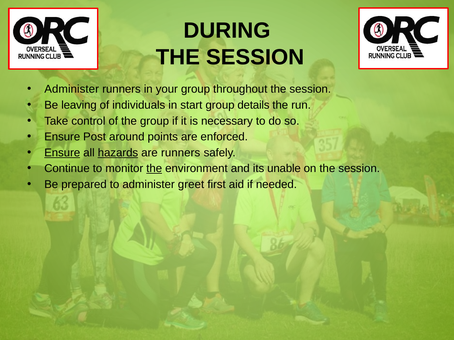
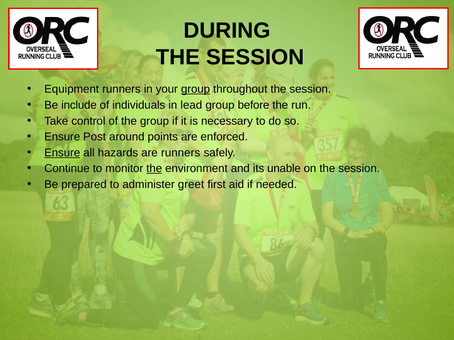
Administer: Administer -> Equipment (72, 89)
group underline: none -> present (196, 89)
leaving: leaving -> include (79, 105)
start: start -> lead (191, 105)
details: details -> before (254, 105)
hazards underline: present -> none (118, 153)
